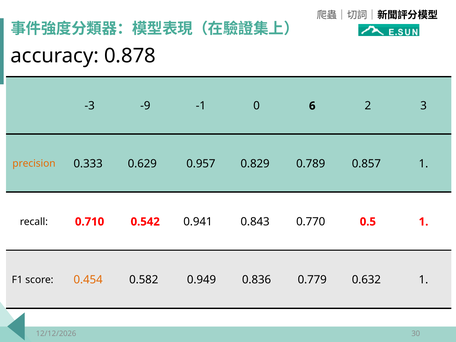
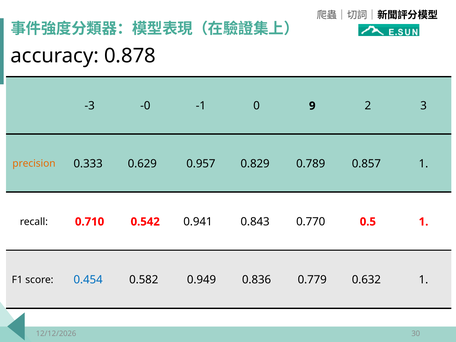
-9: -9 -> -0 (145, 106)
6: 6 -> 9 (312, 106)
0.454 colour: orange -> blue (88, 280)
